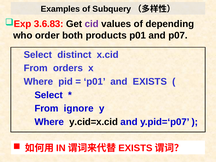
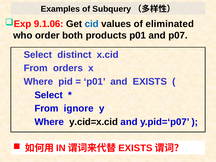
3.6.83: 3.6.83 -> 9.1.06 (49, 24)
cid colour: purple -> blue (92, 24)
depending: depending -> eliminated (170, 24)
